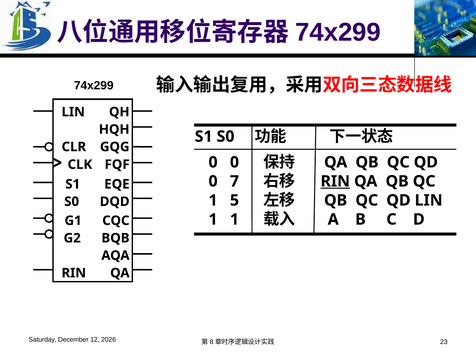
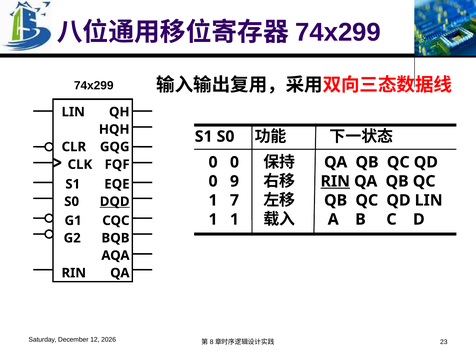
7: 7 -> 9 (234, 181)
5: 5 -> 7 (234, 200)
DQD underline: none -> present (115, 202)
